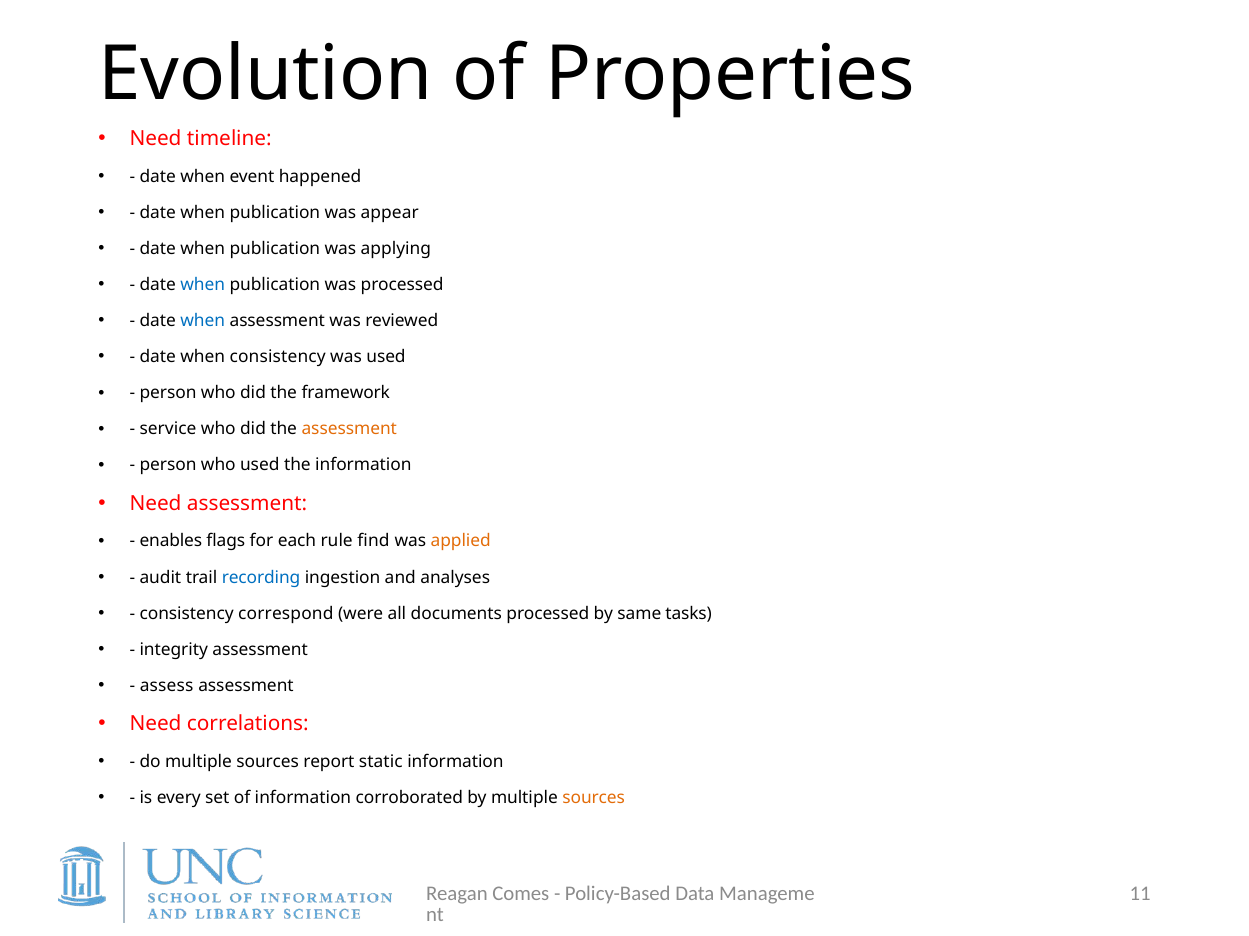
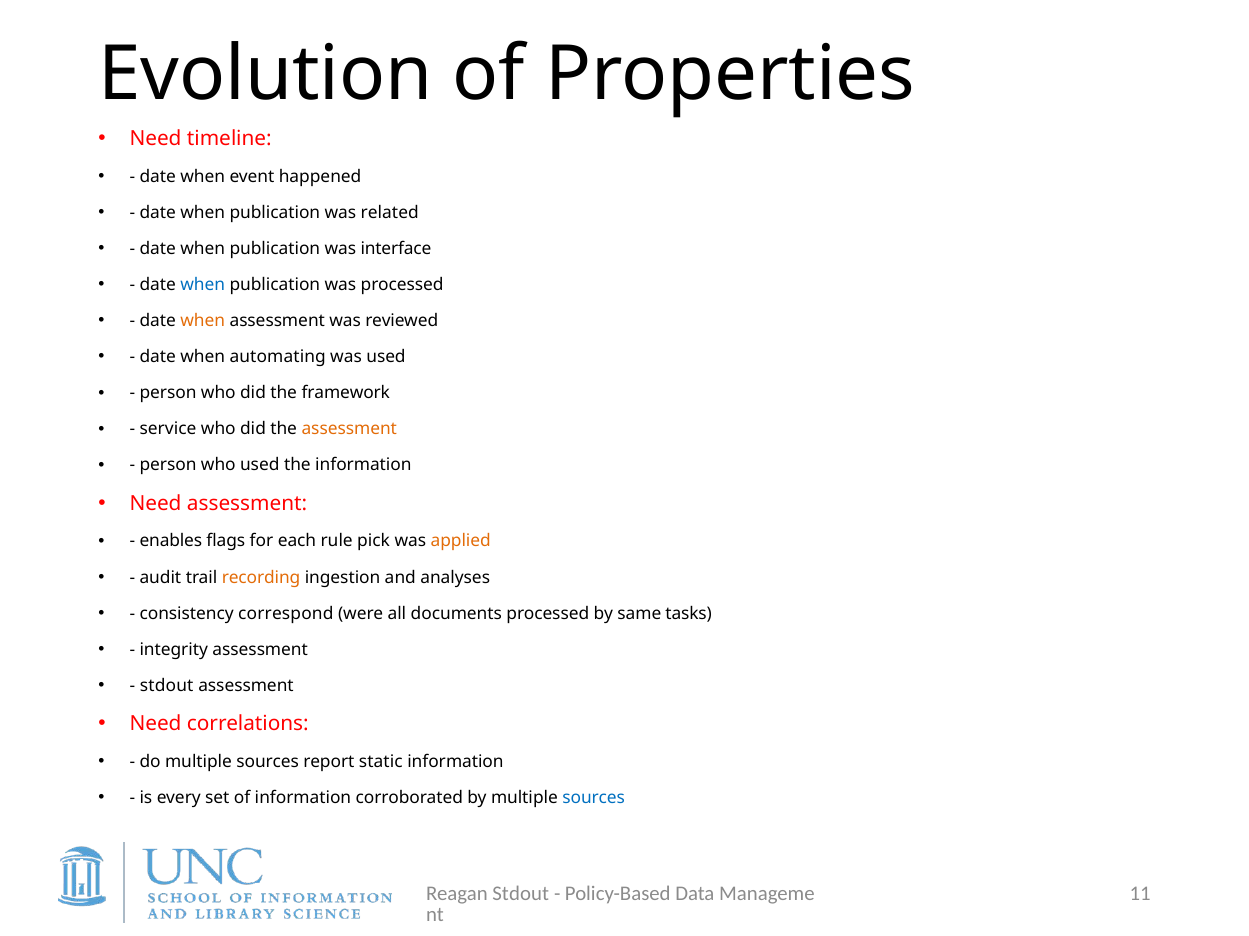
appear: appear -> related (390, 213)
applying: applying -> interface (396, 249)
when colour: blue -> orange (203, 321)
when consistency: consistency -> automating (278, 357)
find: find -> pick (374, 542)
recording colour: blue -> orange (261, 578)
assess: assess -> stdout (167, 686)
sources colour: orange -> blue (594, 798)
Reagan Comes: Comes -> Stdout (521, 894)
